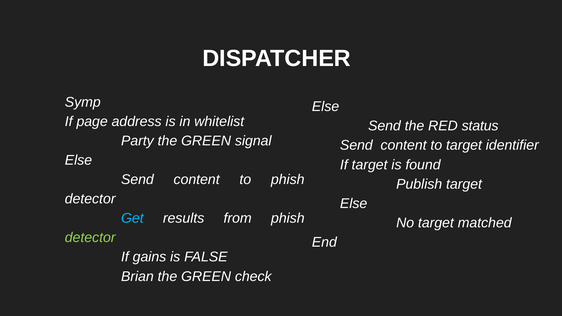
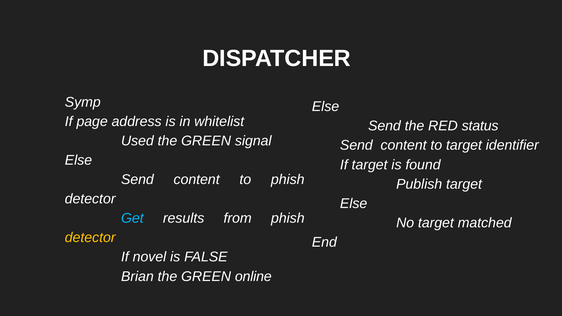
Party: Party -> Used (137, 141)
detector colour: light green -> yellow (90, 238)
gains: gains -> novel (149, 257)
check: check -> online (253, 277)
